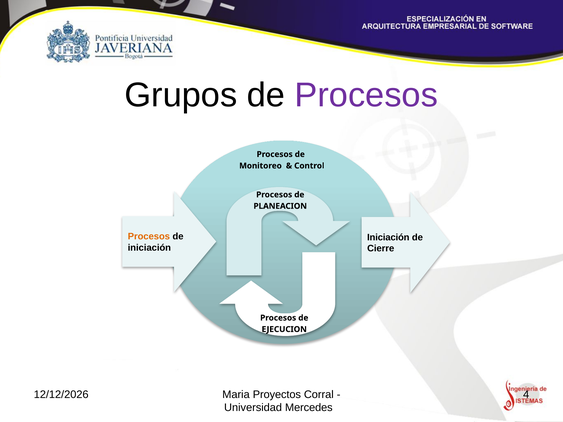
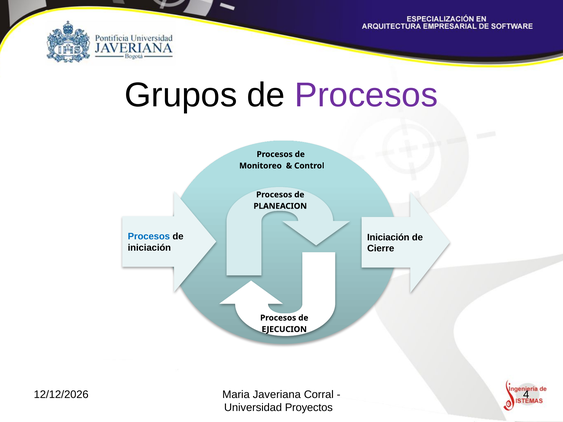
Procesos colour: orange -> blue (149, 237)
Proyectos: Proyectos -> Javeriana (277, 395)
Mercedes: Mercedes -> Proyectos (309, 408)
